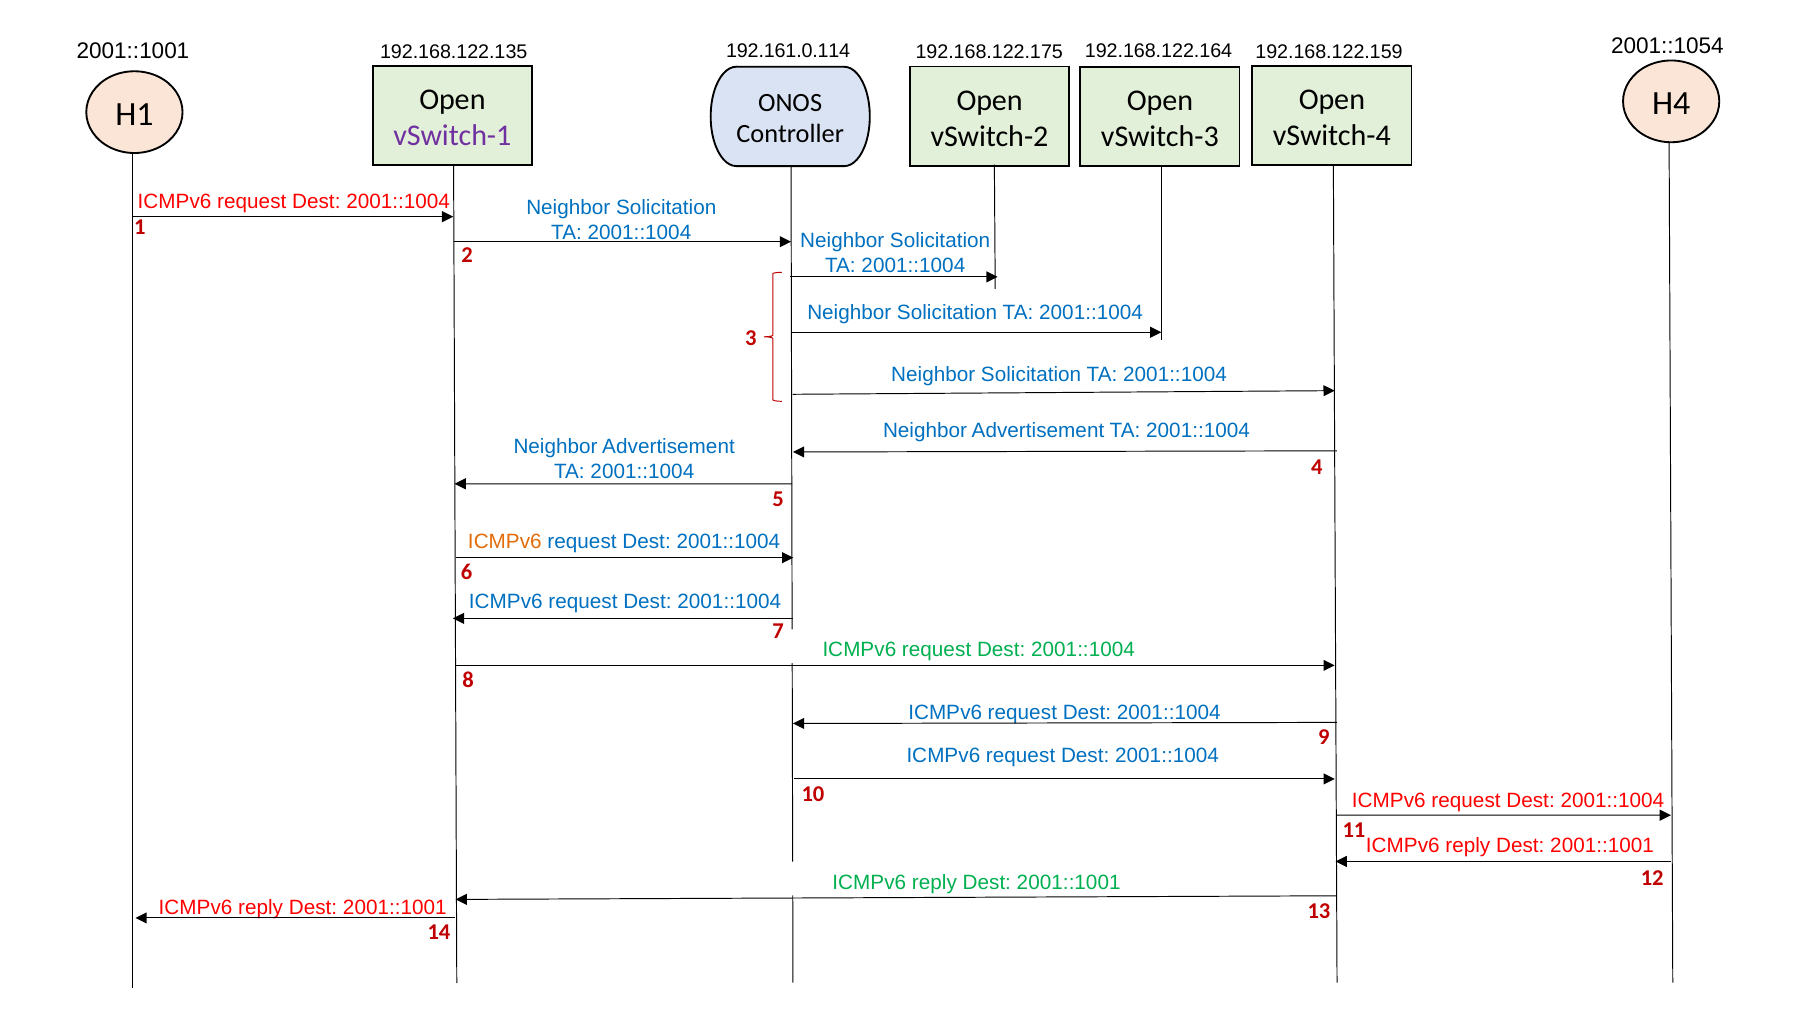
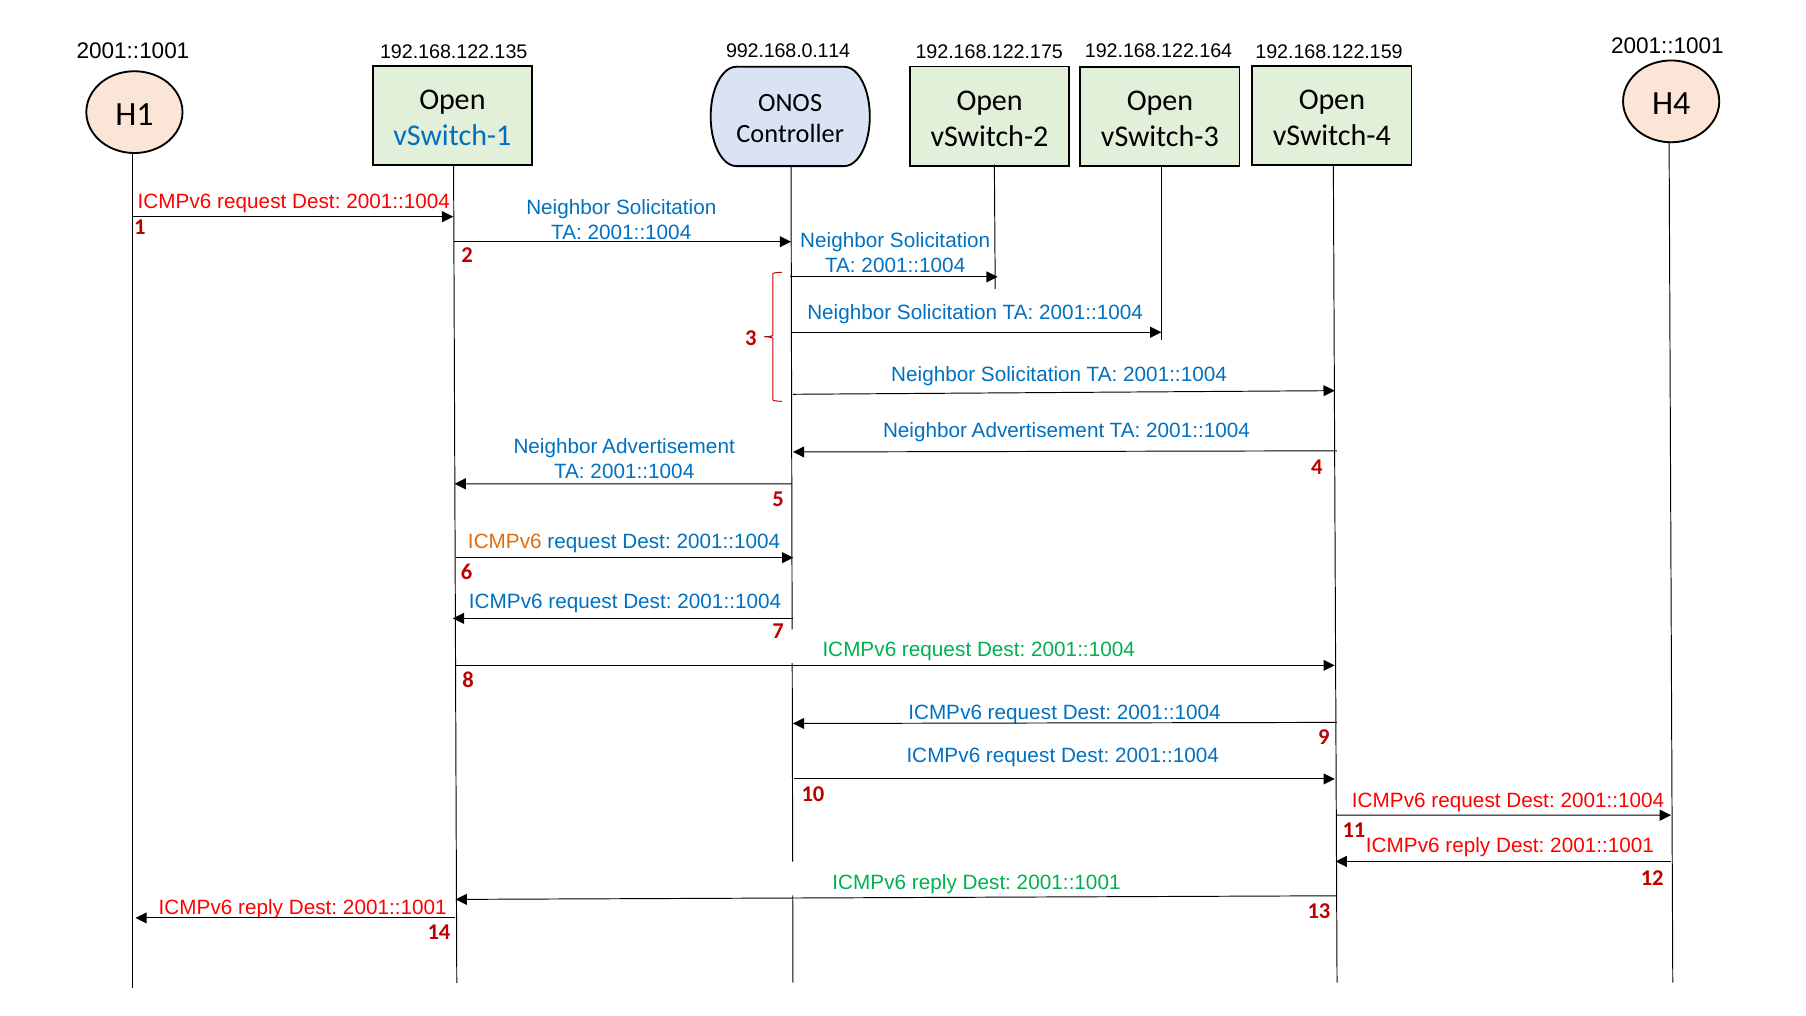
2001::1054: 2001::1054 -> 2001::1001 (1667, 46)
192.161.0.114: 192.161.0.114 -> 992.168.0.114 (788, 51)
vSwitch-1 colour: purple -> blue (452, 136)
